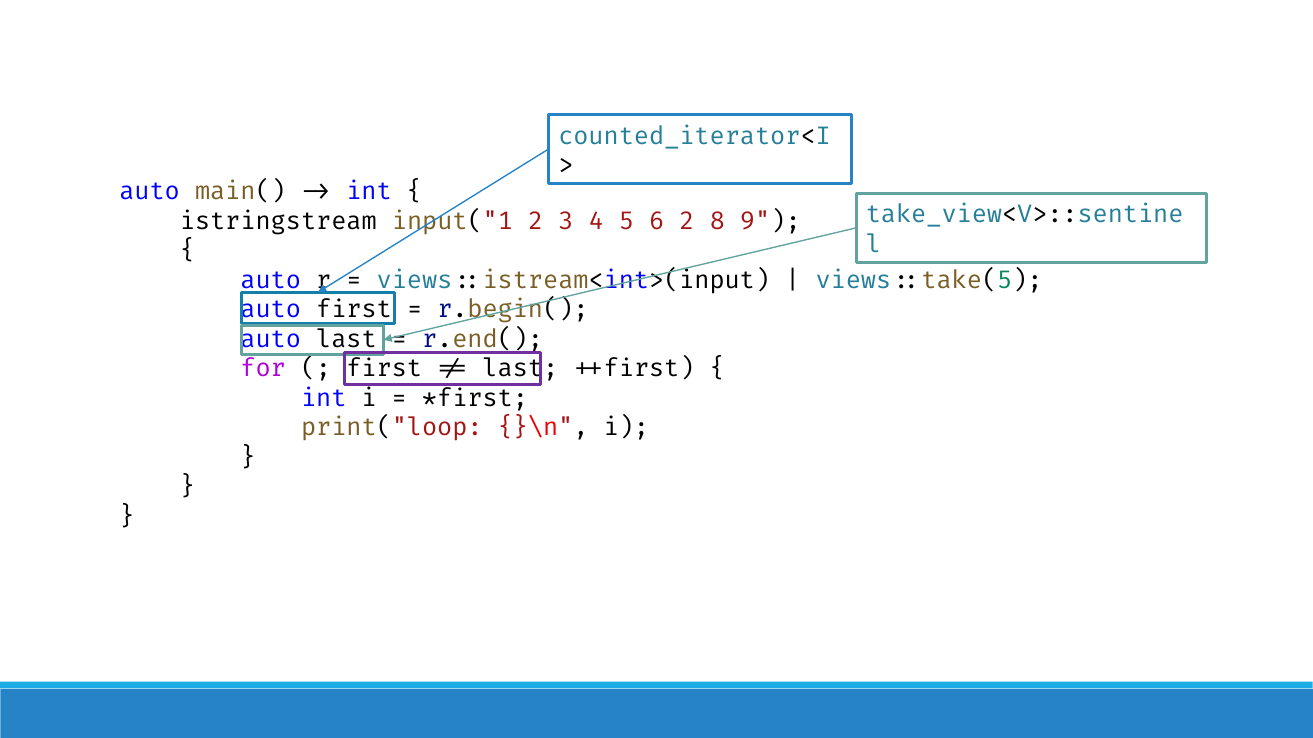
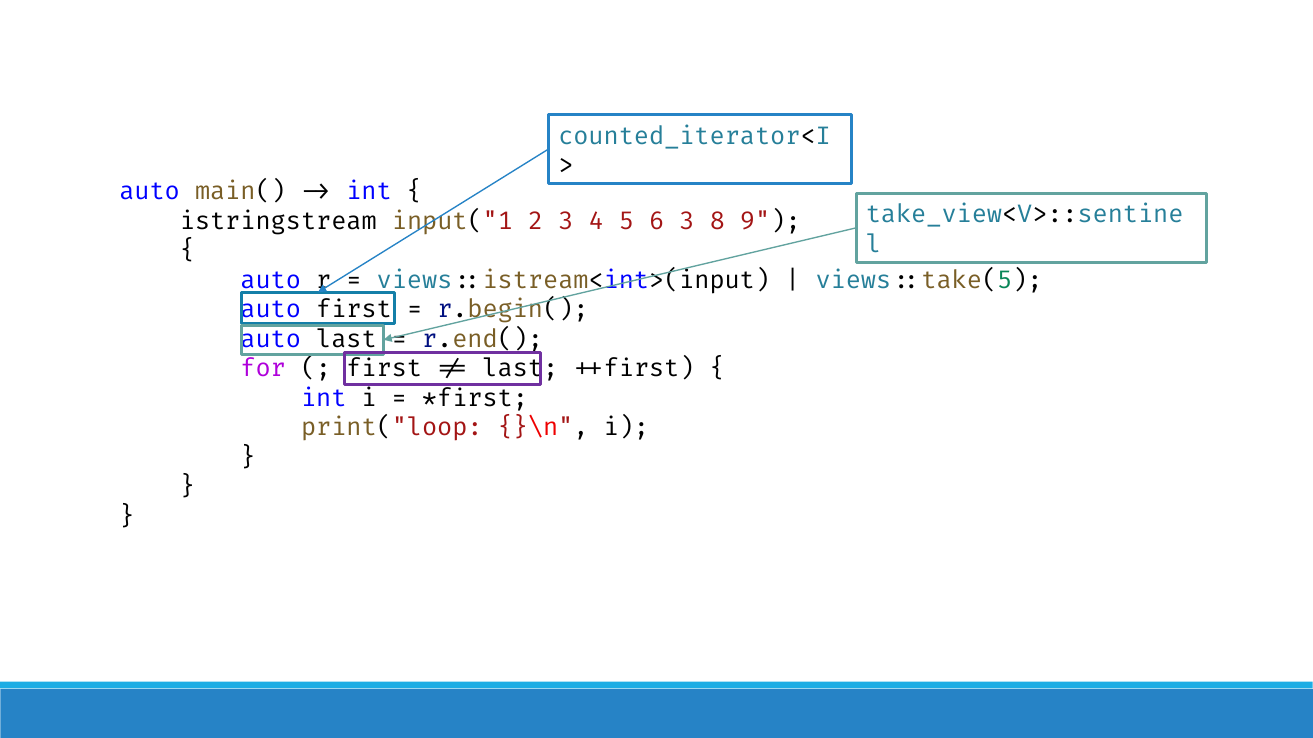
6 2: 2 -> 3 (687, 221)
